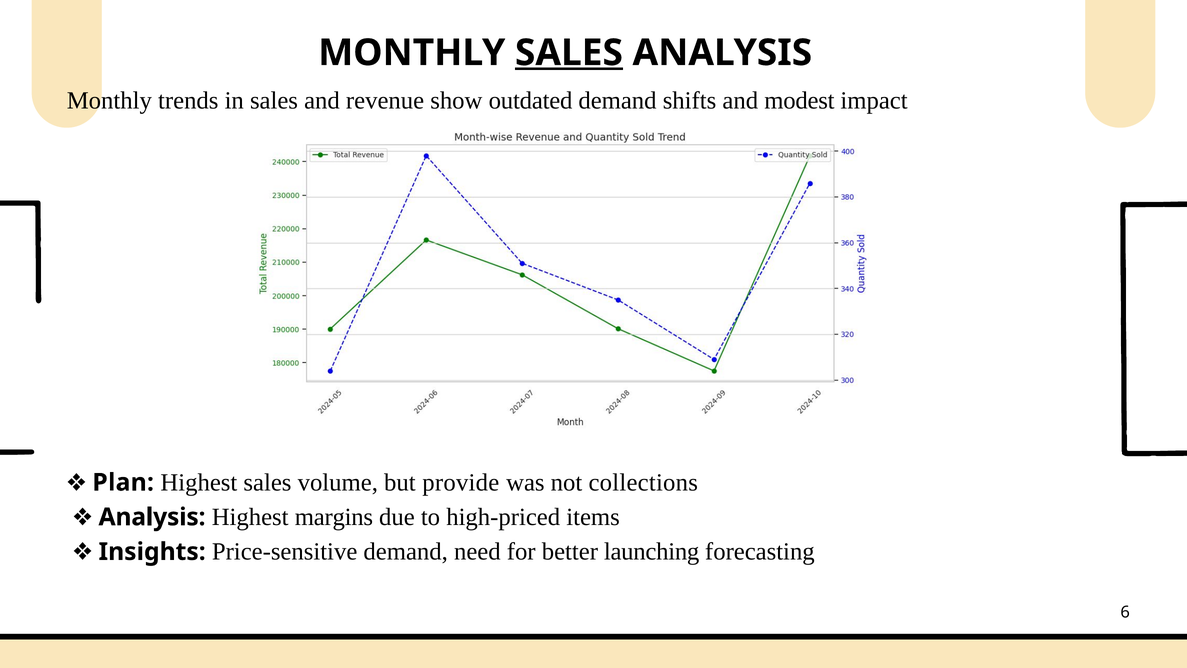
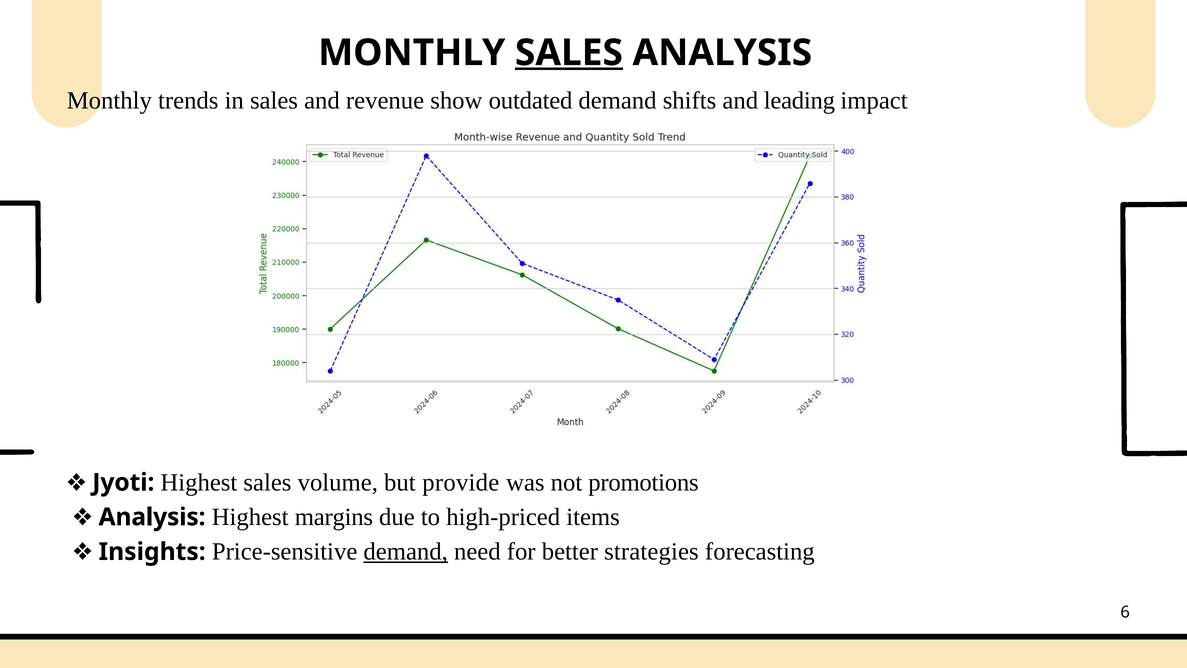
modest: modest -> leading (799, 101)
Plan: Plan -> Jyoti (123, 482)
collections: collections -> promotions (643, 482)
demand underline: none -> present (406, 552)
launching: launching -> strategies (651, 552)
